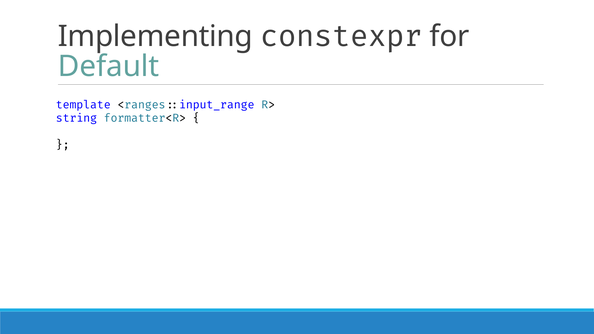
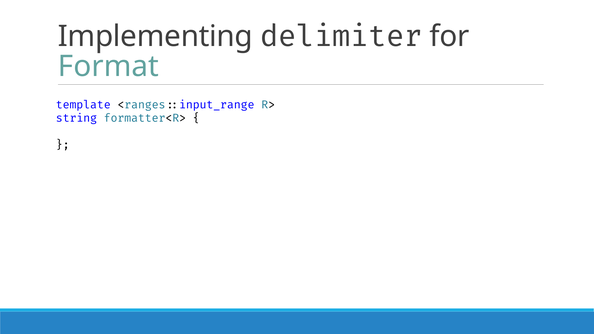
constexpr: constexpr -> delimiter (341, 36)
Default: Default -> Format (108, 67)
